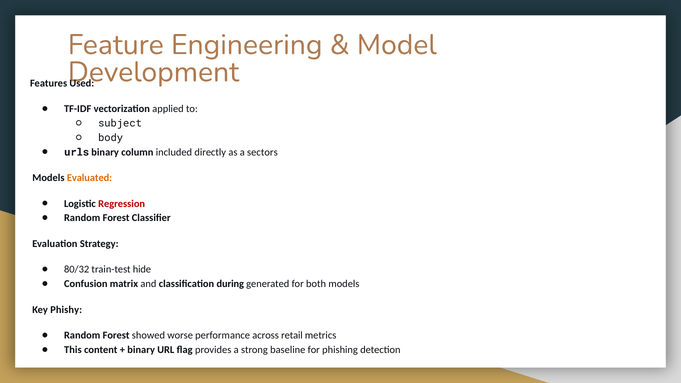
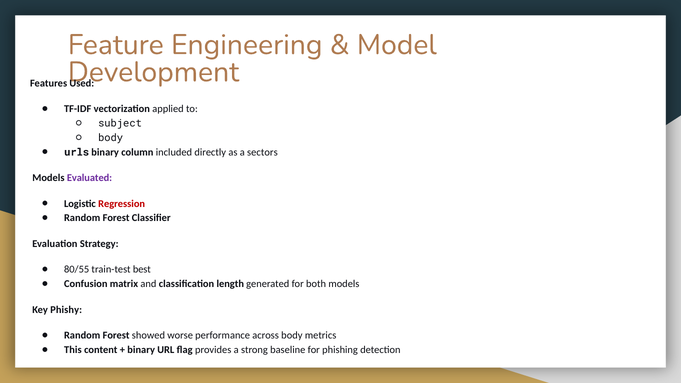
Evaluated colour: orange -> purple (89, 178)
80/32: 80/32 -> 80/55 (77, 270)
hide: hide -> best (142, 270)
during: during -> length (230, 284)
across retail: retail -> body (292, 335)
